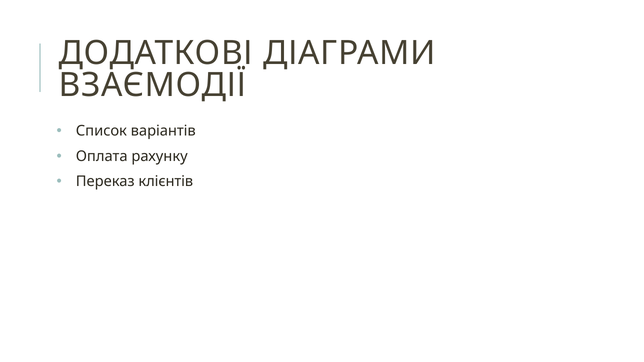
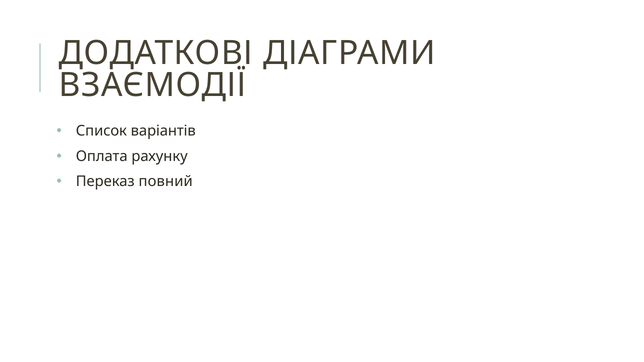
клієнтів: клієнтів -> повний (166, 182)
